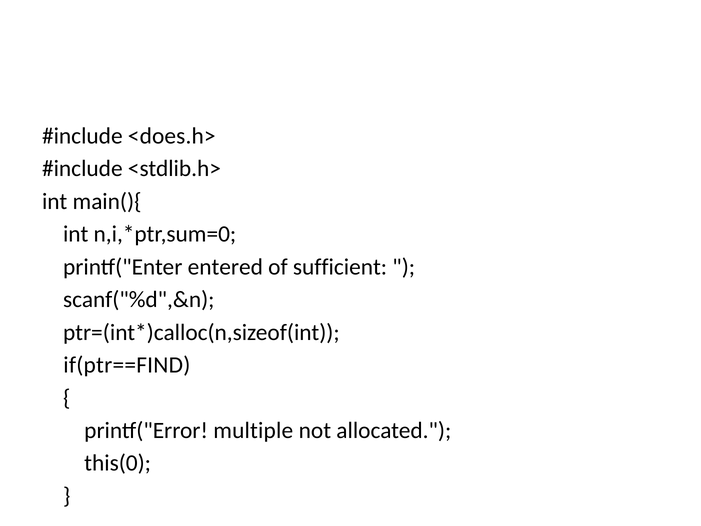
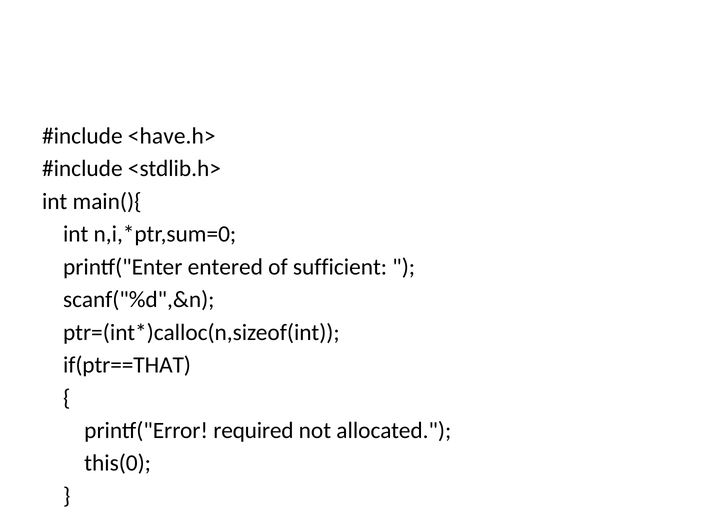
<does.h>: <does.h> -> <have.h> (172, 136)
if(ptr==FIND: if(ptr==FIND -> if(ptr==THAT (127, 365)
multiple: multiple -> required (253, 430)
